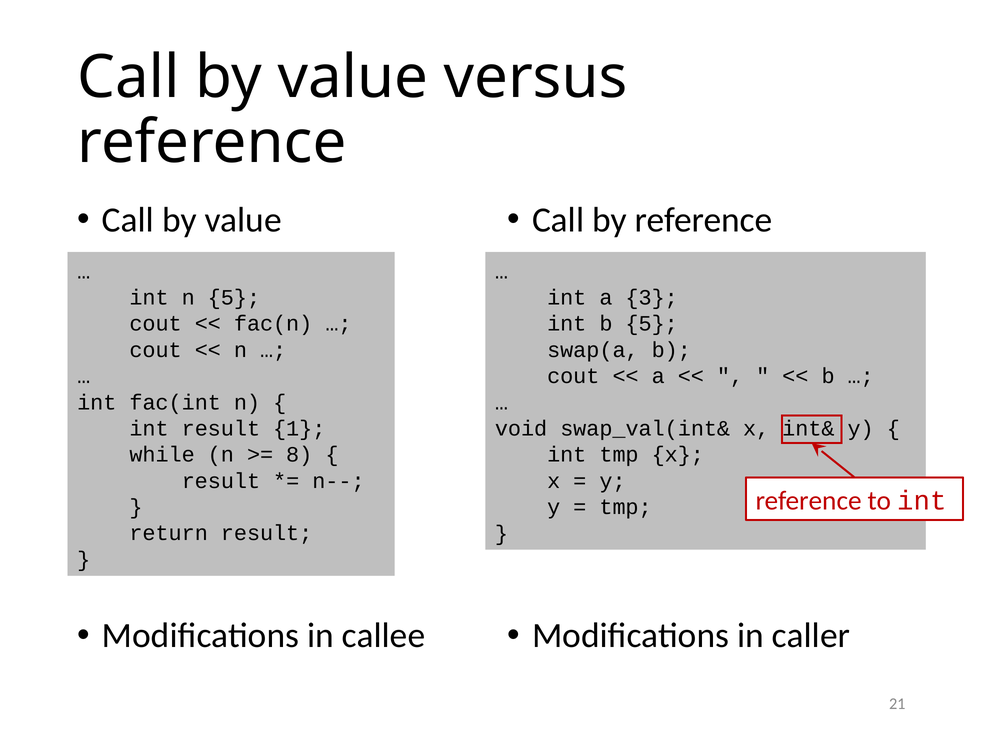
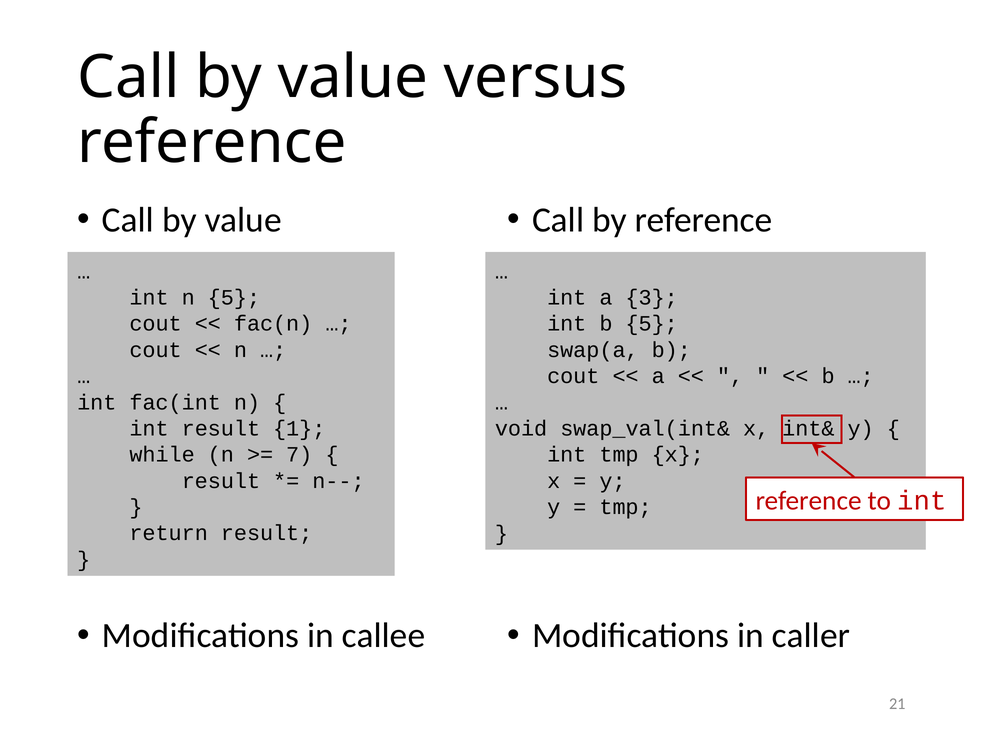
8: 8 -> 7 (299, 455)
